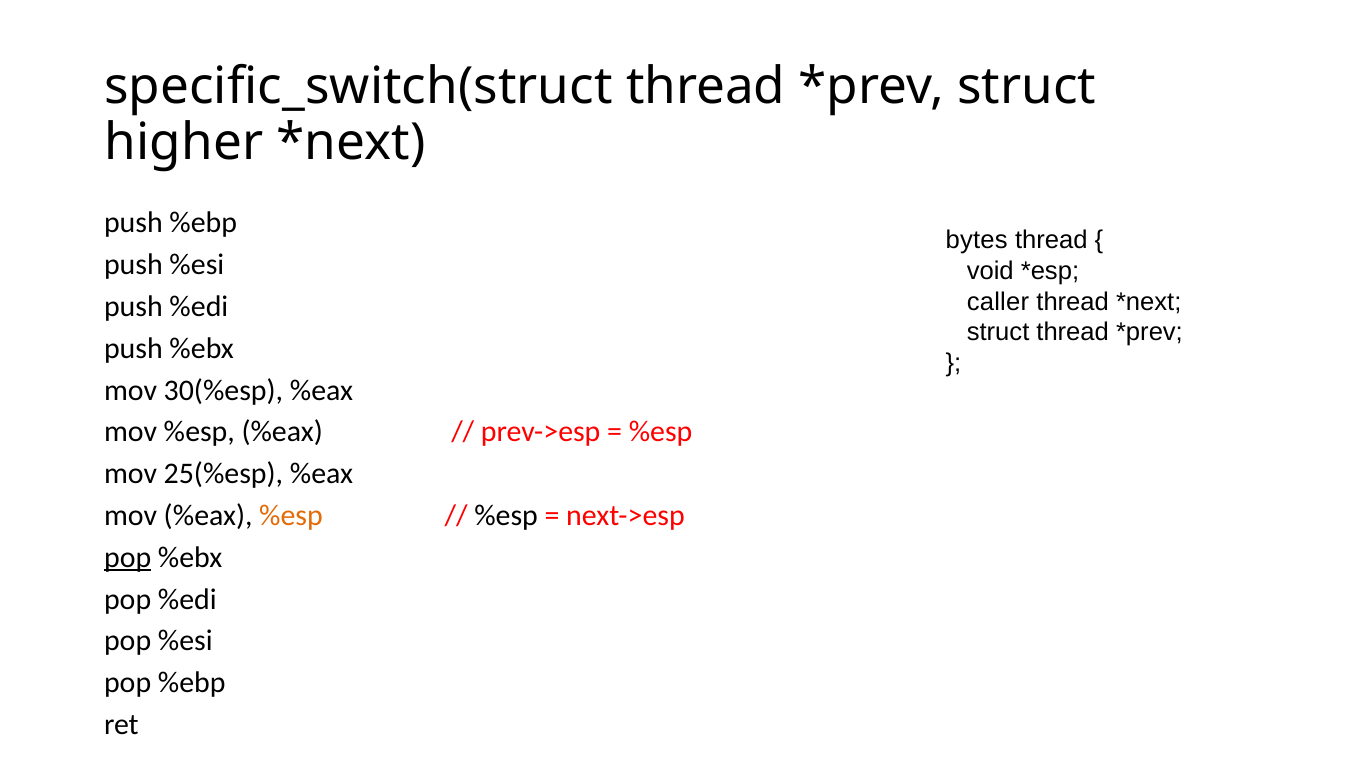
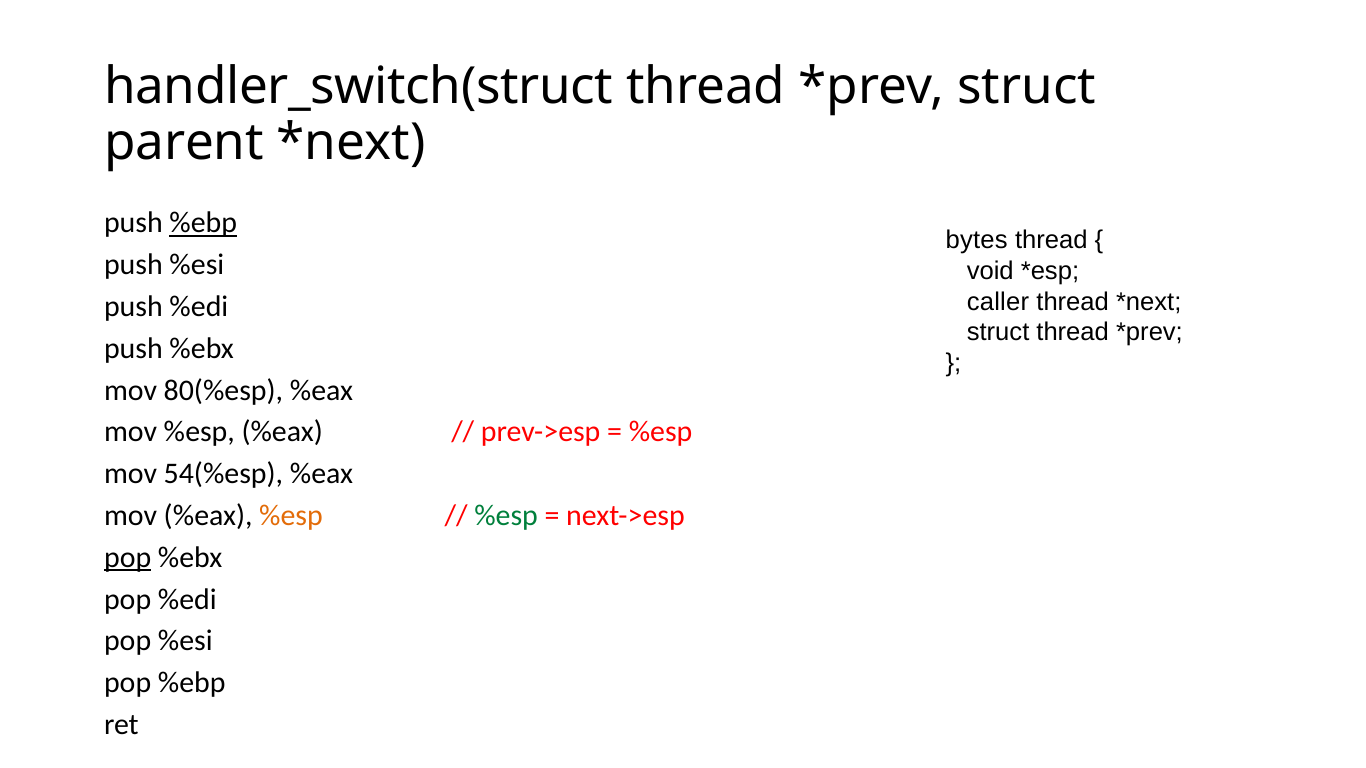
specific_switch(struct: specific_switch(struct -> handler_switch(struct (359, 87)
higher: higher -> parent (184, 142)
%ebp underline: none -> present (203, 223)
30(%esp: 30(%esp -> 80(%esp (223, 390)
25(%esp: 25(%esp -> 54(%esp (223, 474)
%esp colour: black -> green (506, 516)
